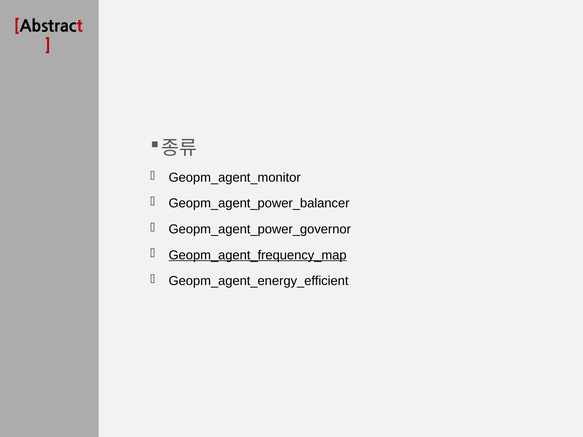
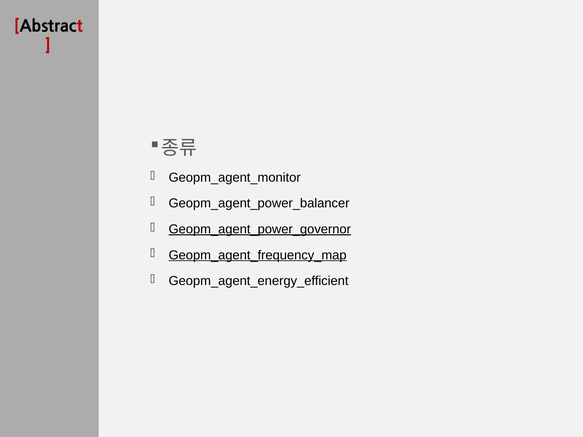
Geopm_agent_power_governor underline: none -> present (260, 229)
